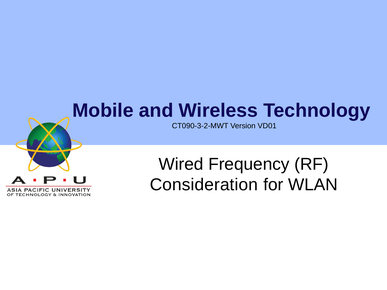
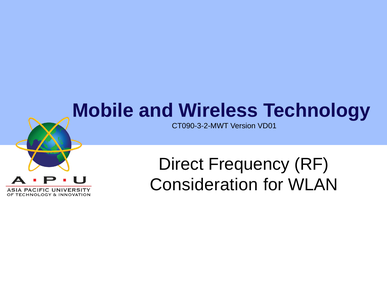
Wired: Wired -> Direct (181, 164)
